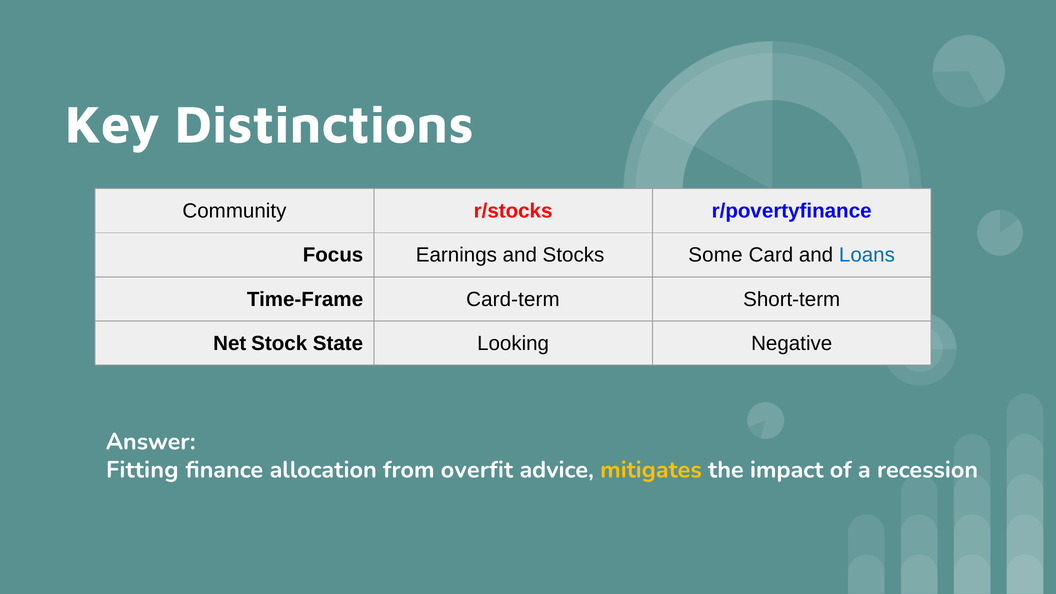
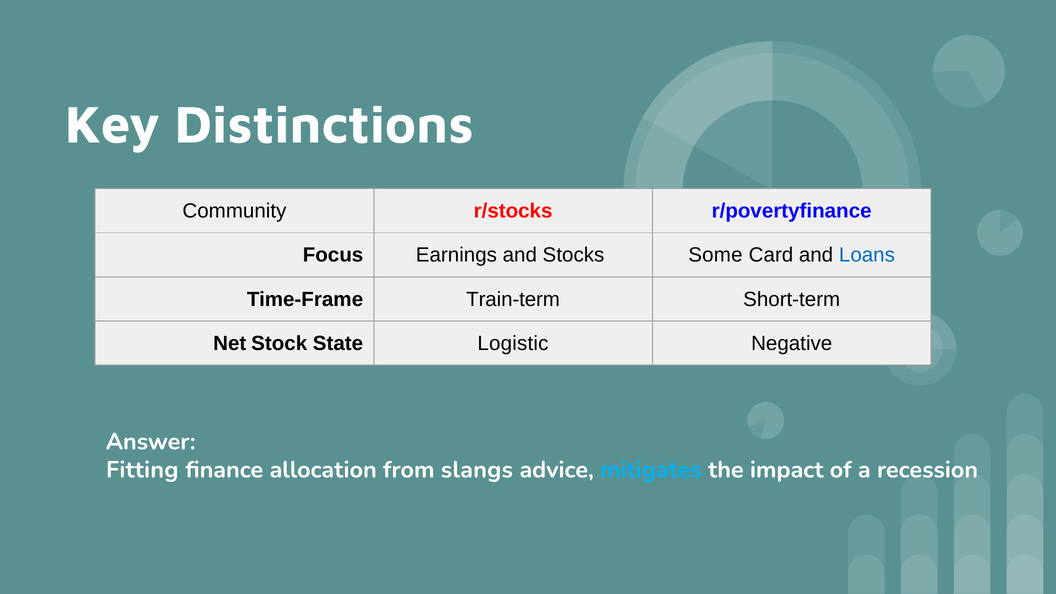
Card-term: Card-term -> Train-term (513, 299)
Looking: Looking -> Logistic (513, 343)
overfit: overfit -> slangs (477, 470)
mitigates colour: yellow -> light blue (651, 470)
